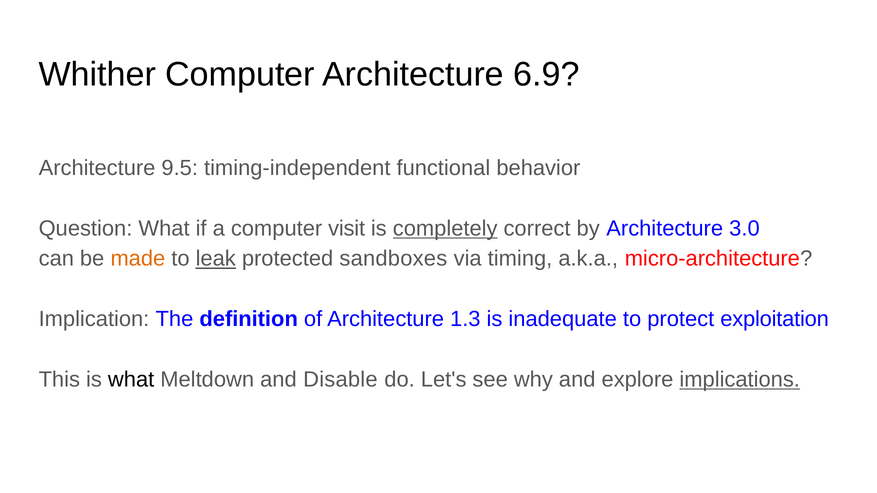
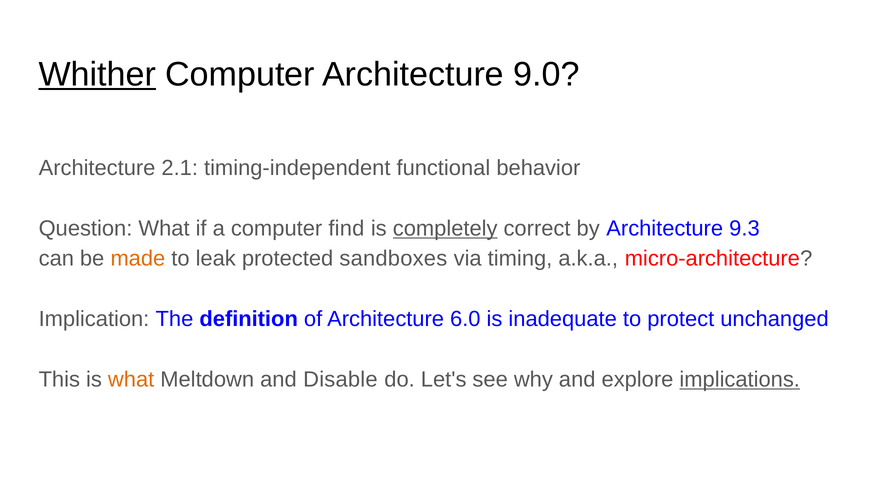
Whither underline: none -> present (97, 74)
6.9: 6.9 -> 9.0 (546, 74)
9.5: 9.5 -> 2.1 (180, 168)
visit: visit -> find (346, 229)
3.0: 3.0 -> 9.3 (744, 229)
leak underline: present -> none (216, 259)
1.3: 1.3 -> 6.0 (465, 319)
exploitation: exploitation -> unchanged (775, 319)
what colour: black -> orange (131, 380)
